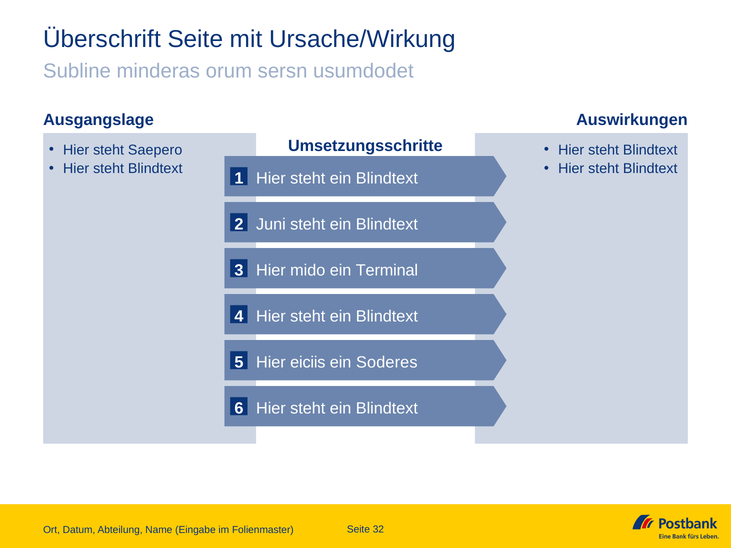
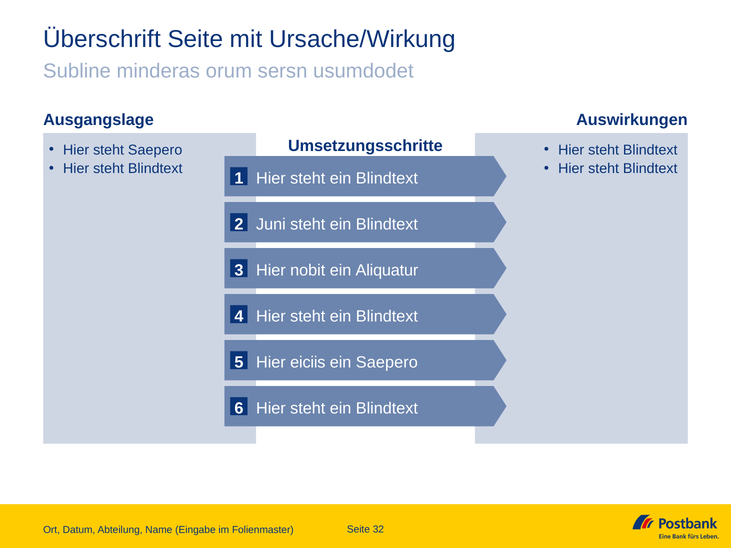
mido: mido -> nobit (308, 270)
Terminal: Terminal -> Aliquatur (387, 270)
ein Soderes: Soderes -> Saepero (387, 362)
